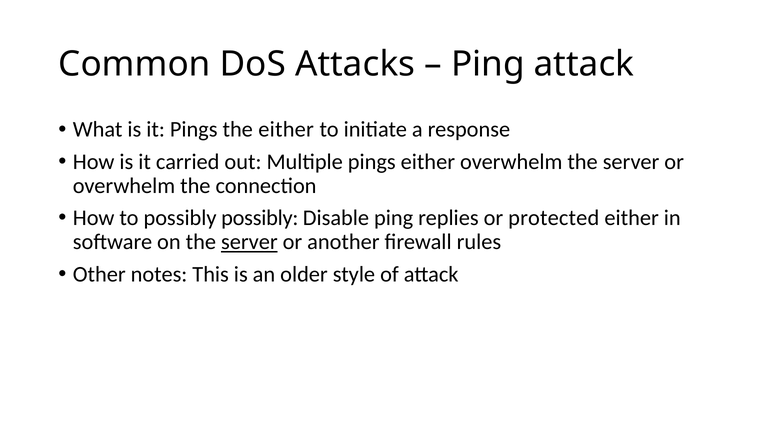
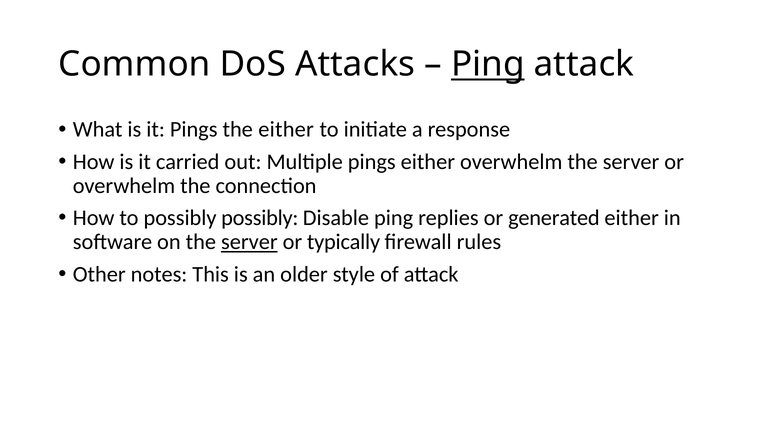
Ping underline: none -> present (488, 64)
protected: protected -> generated (554, 218)
another: another -> typically (344, 242)
